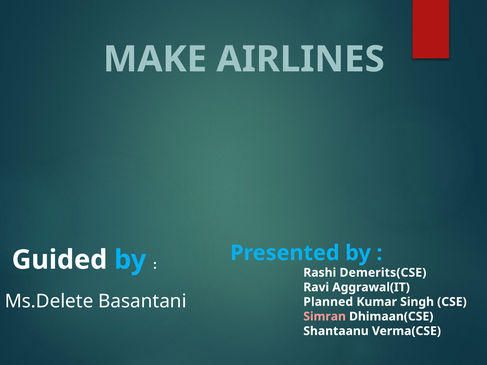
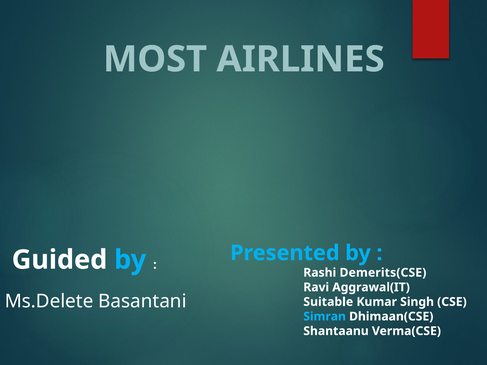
MAKE: MAKE -> MOST (155, 59)
Planned: Planned -> Suitable (328, 302)
Simran colour: pink -> light blue (325, 317)
